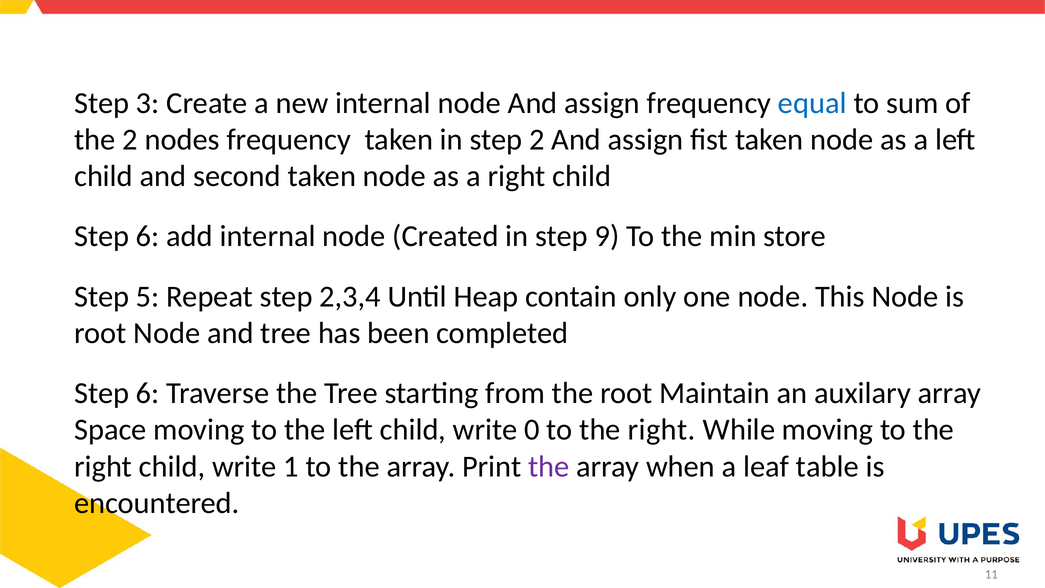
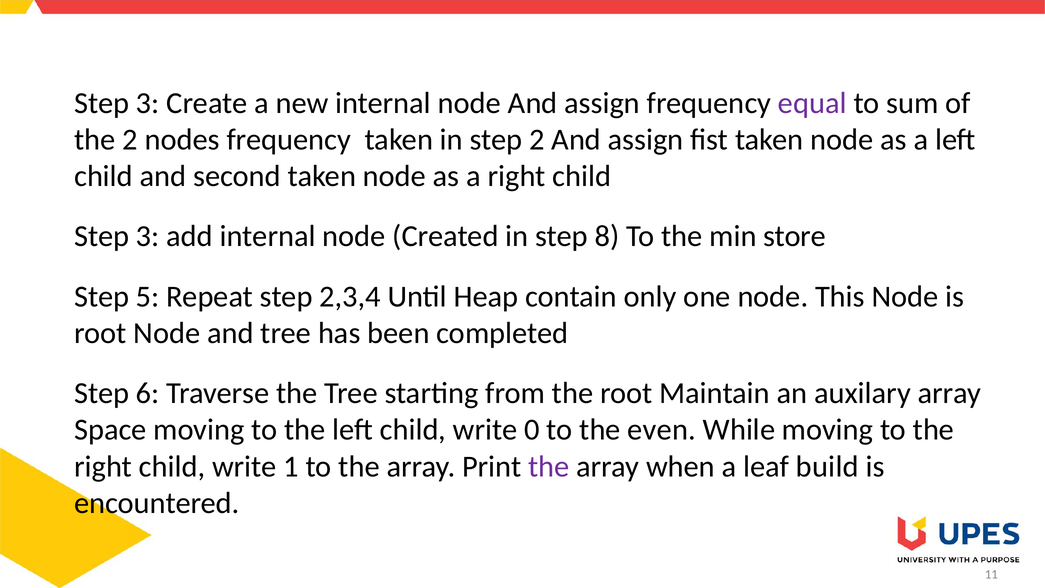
equal colour: blue -> purple (812, 103)
6: 6 -> 3 (148, 236)
9: 9 -> 8 (607, 236)
0 to the right: right -> even (662, 430)
table: table -> build (827, 466)
